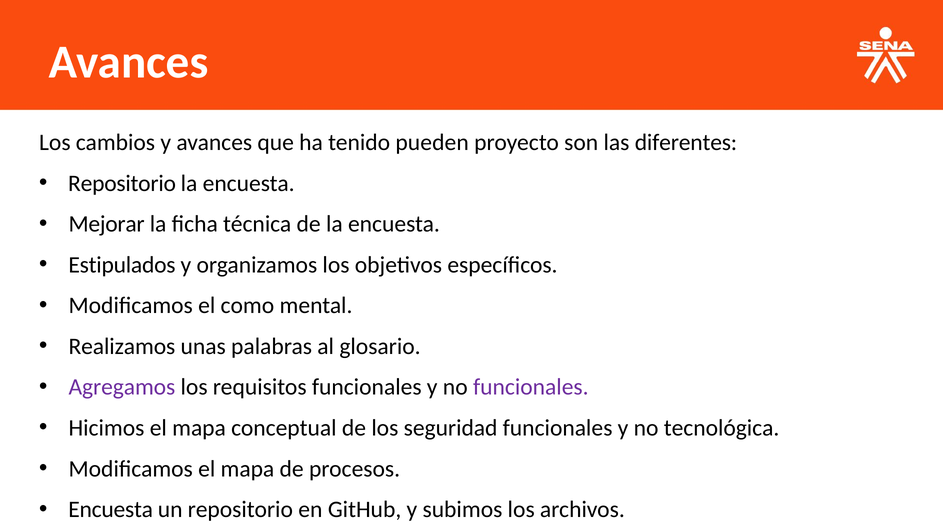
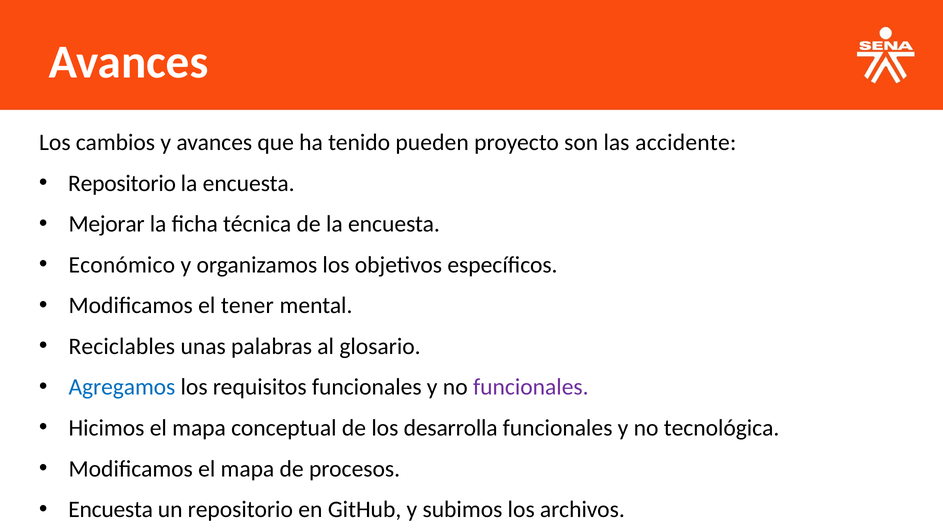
diferentes: diferentes -> accidente (686, 142)
Estipulados: Estipulados -> Económico (122, 265)
como: como -> tener (247, 305)
Realizamos: Realizamos -> Reciclables (122, 346)
Agregamos colour: purple -> blue (122, 387)
seguridad: seguridad -> desarrolla (451, 428)
